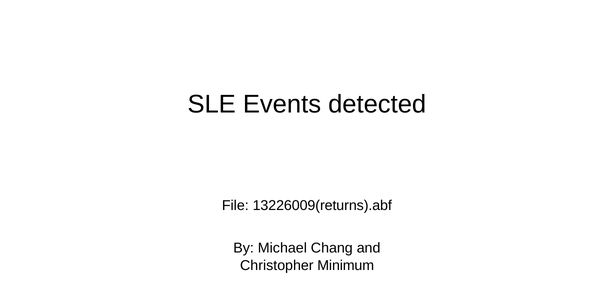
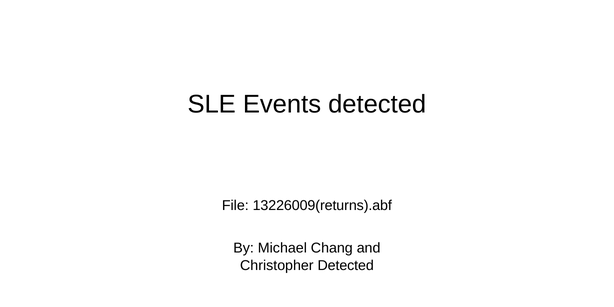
Christopher Minimum: Minimum -> Detected (346, 265)
